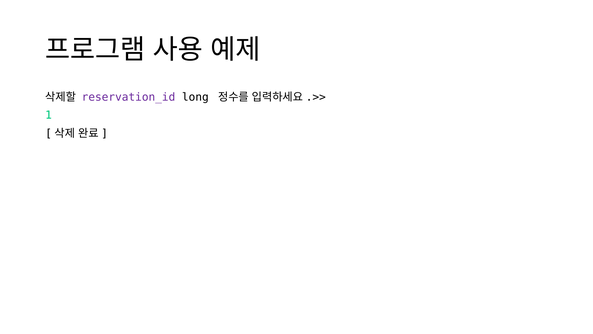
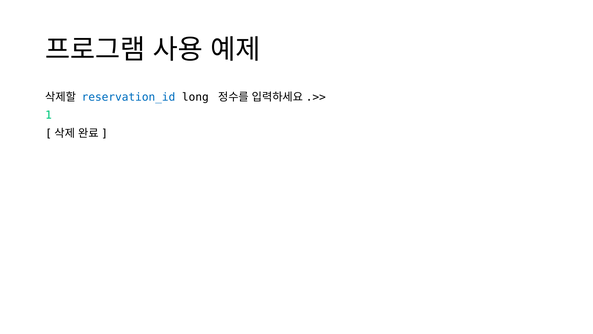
reservation_id colour: purple -> blue (128, 97)
